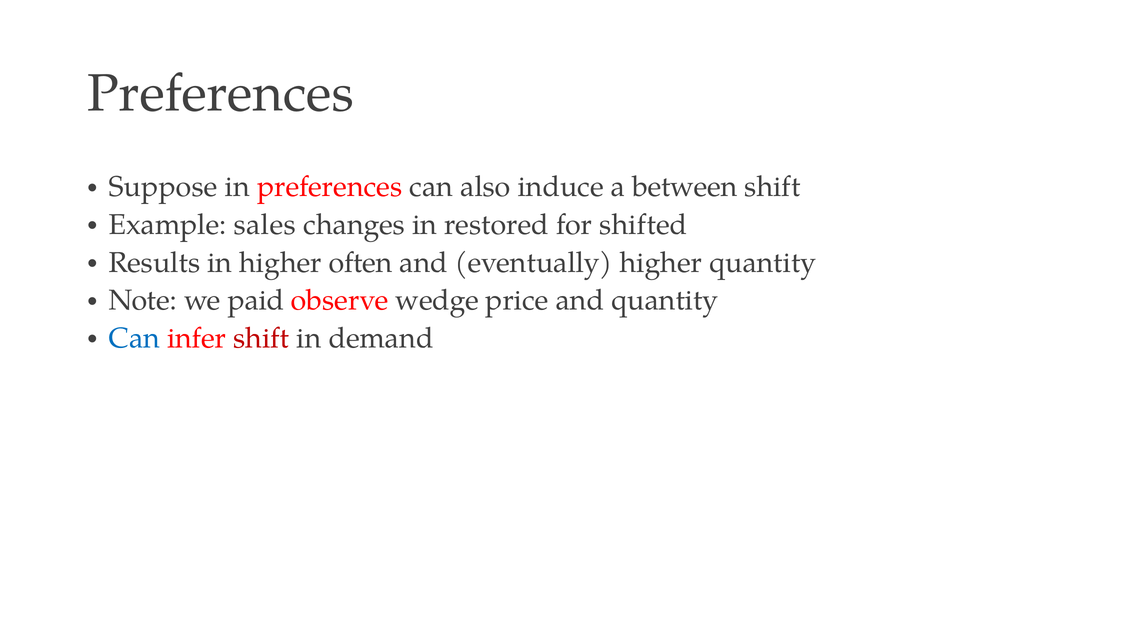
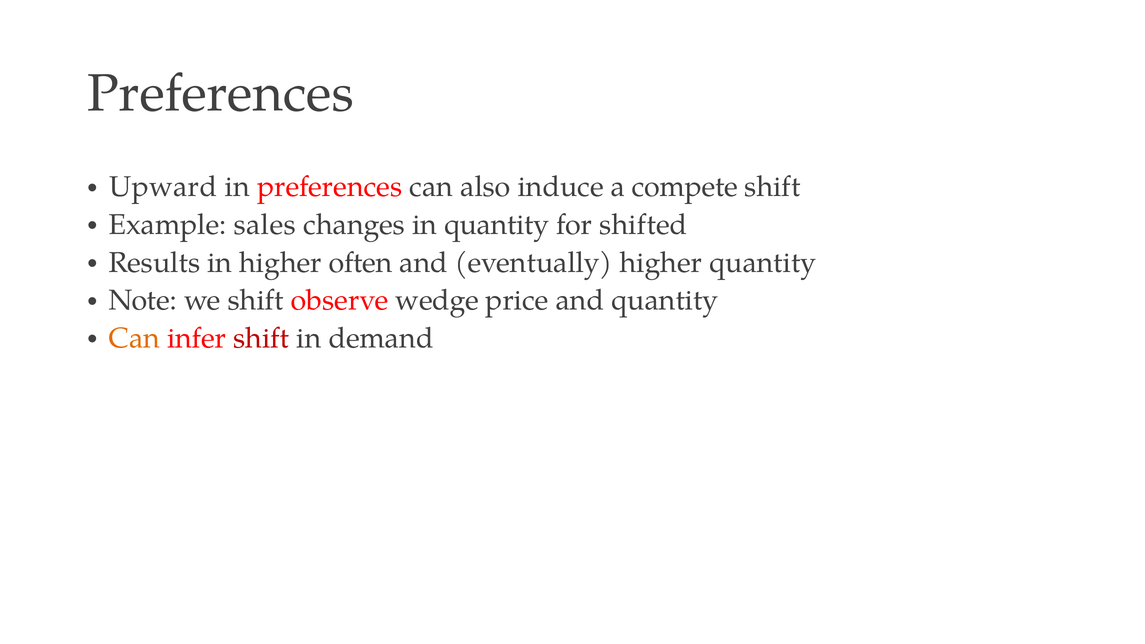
Suppose: Suppose -> Upward (163, 187)
between: between -> compete (685, 187)
in restored: restored -> quantity (497, 225)
we paid: paid -> shift (256, 301)
Can colour: blue -> orange (134, 338)
